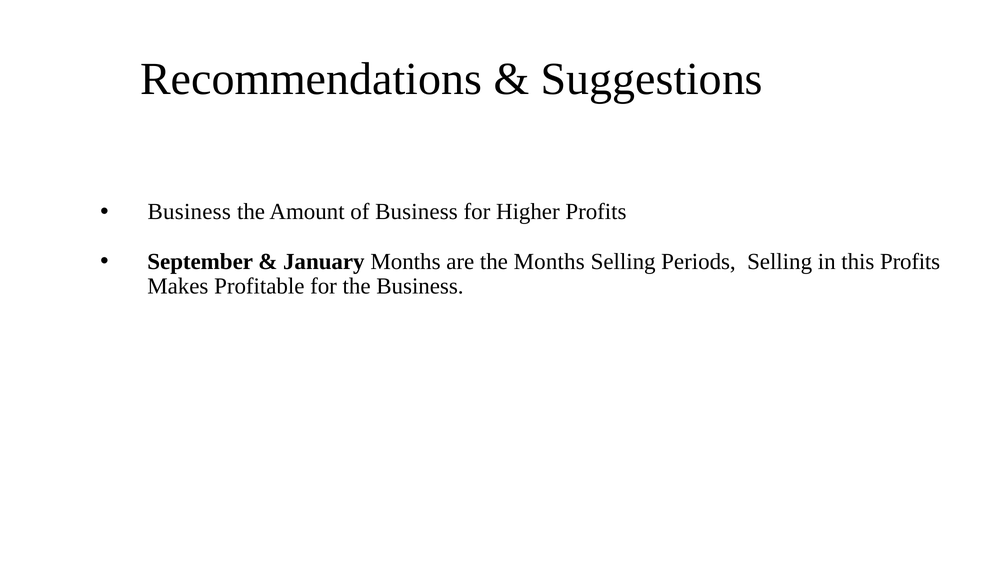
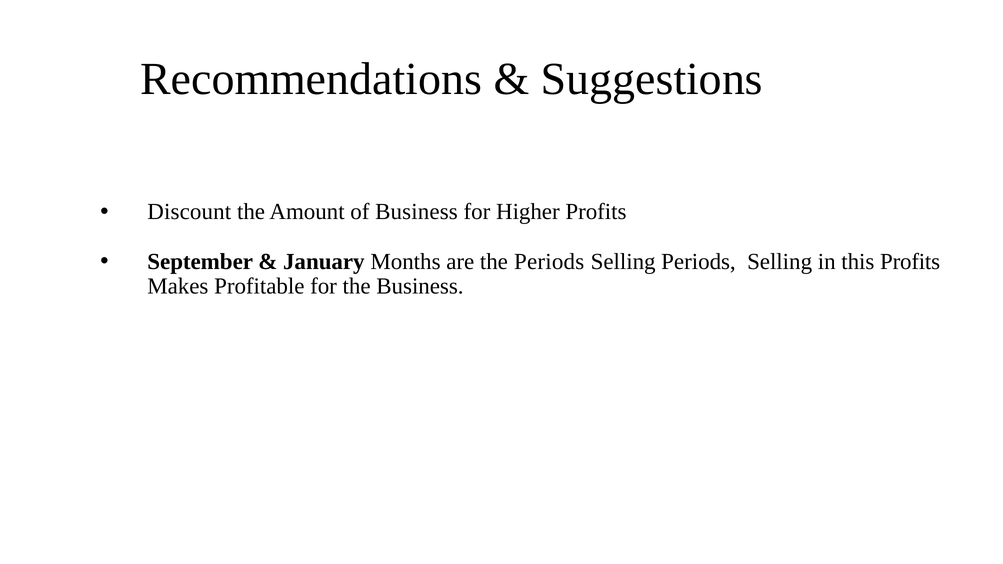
Business: Business -> Discount (189, 212)
the Months: Months -> Periods (549, 262)
